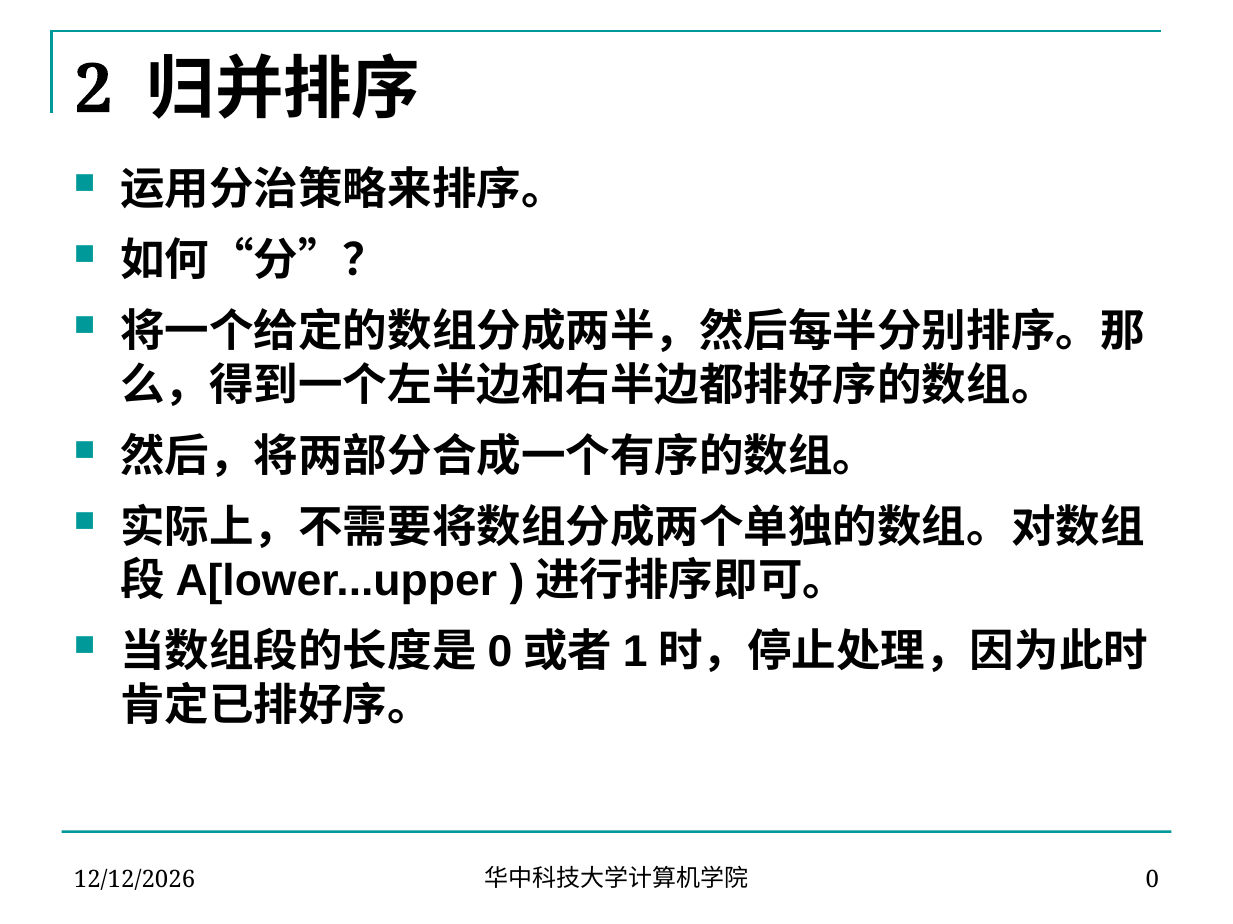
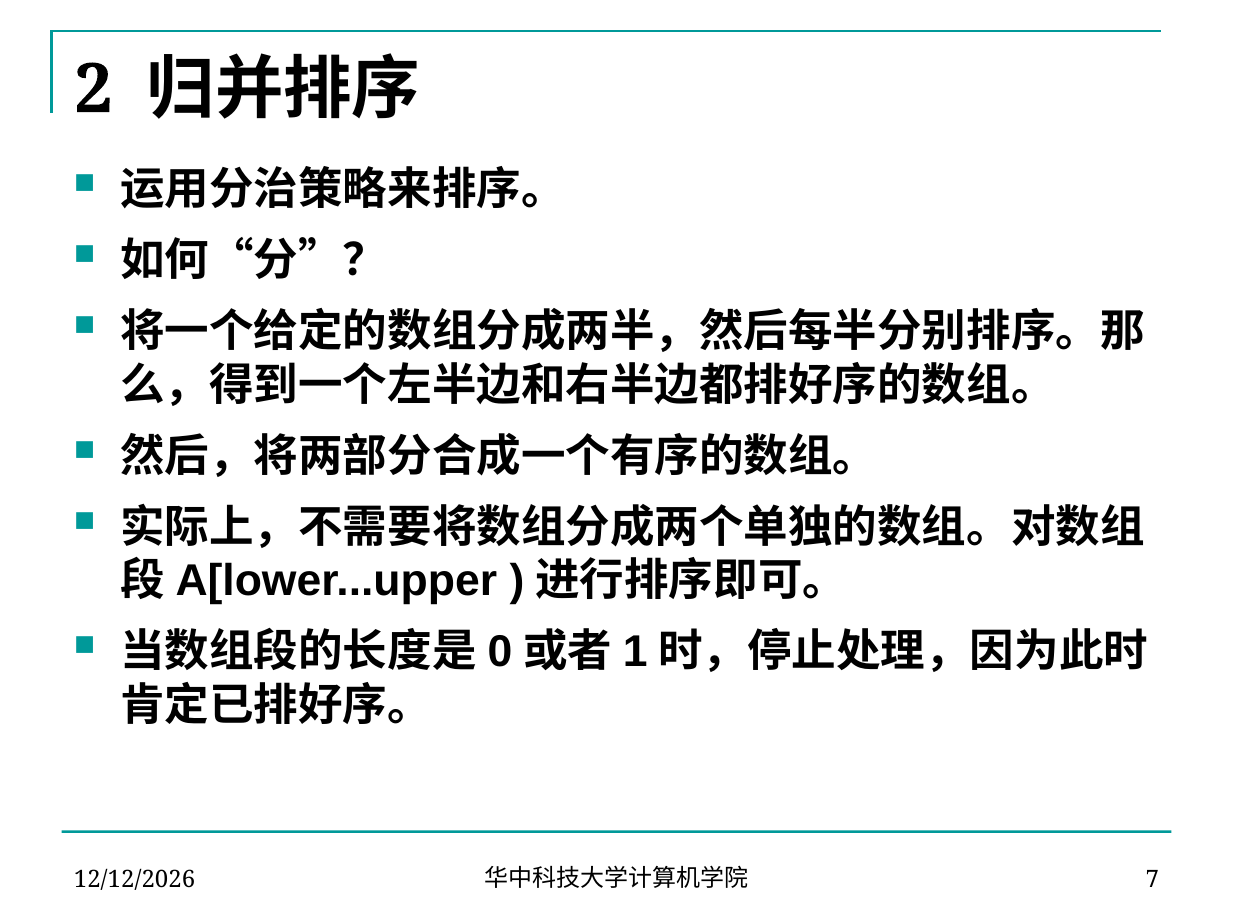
0: 0 -> 7 (1152, 881)
